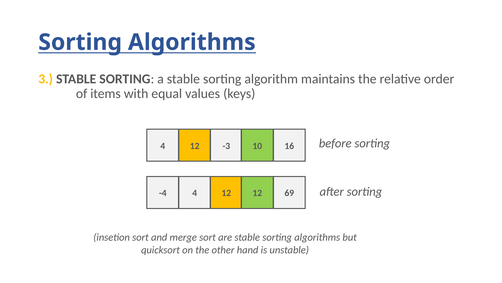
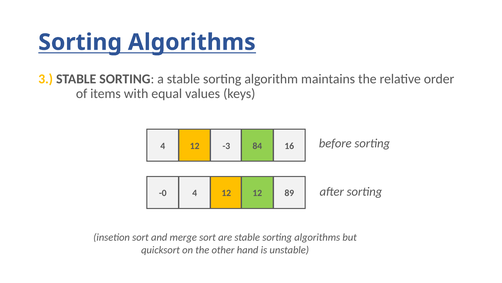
10: 10 -> 84 (257, 146)
-4: -4 -> -0 (163, 193)
69: 69 -> 89 (289, 193)
